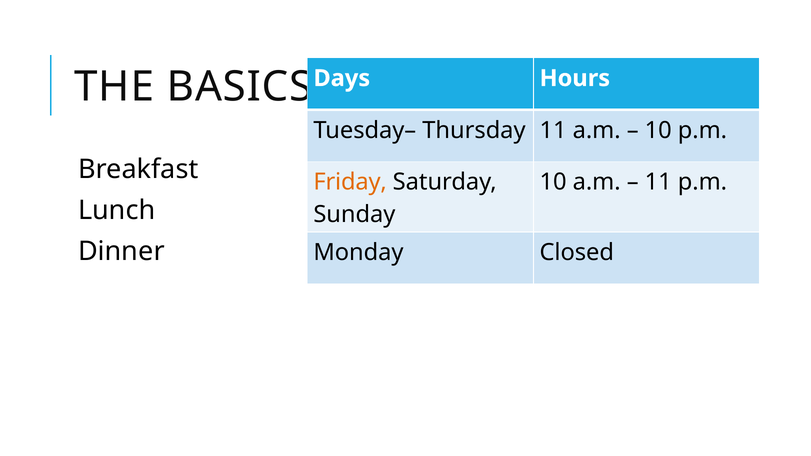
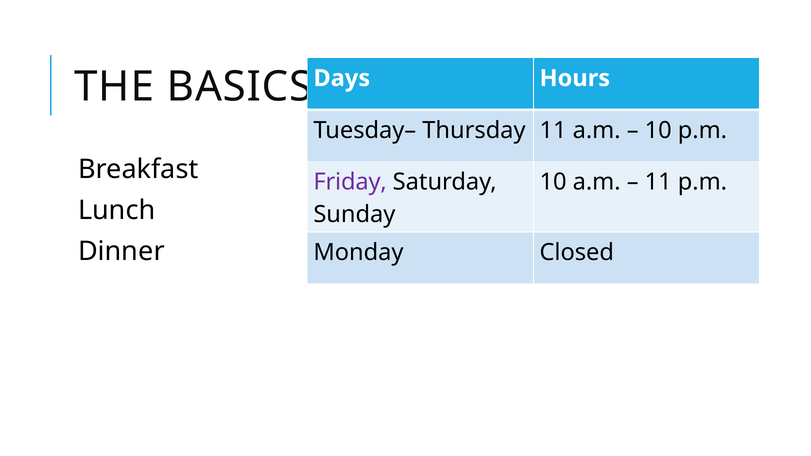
Friday colour: orange -> purple (350, 182)
